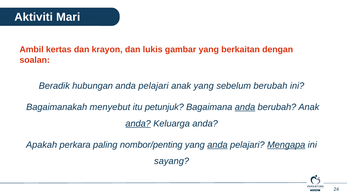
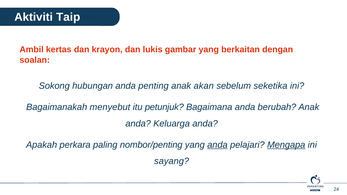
Mari: Mari -> Taip (68, 17)
Beradik: Beradik -> Sokong (54, 86)
hubungan anda pelajari: pelajari -> penting (153, 86)
anak yang: yang -> akan (204, 86)
sebelum berubah: berubah -> seketika (270, 86)
anda underline: present -> none (245, 107)
anda underline: present -> none (138, 124)
